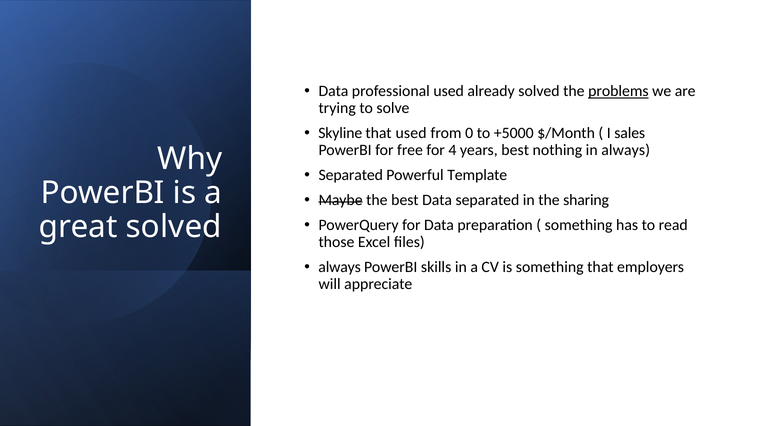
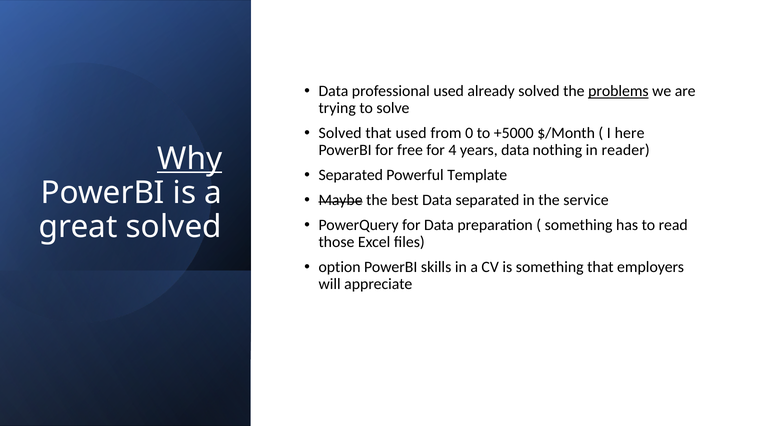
Skyline: Skyline -> Solved (340, 133)
sales: sales -> here (630, 133)
years best: best -> data (515, 150)
in always: always -> reader (626, 150)
Why underline: none -> present (190, 159)
sharing: sharing -> service (586, 200)
always: always -> option (340, 267)
